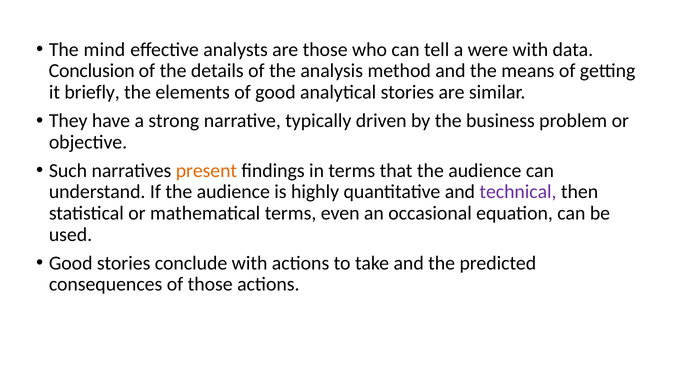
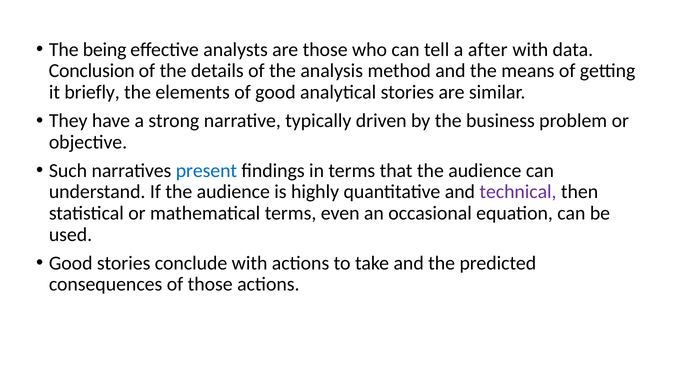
mind: mind -> being (105, 50)
were: were -> after (488, 50)
present colour: orange -> blue (206, 170)
